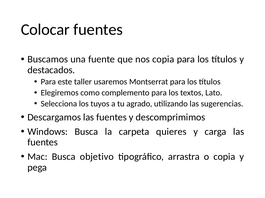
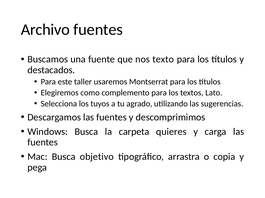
Colocar: Colocar -> Archivo (45, 30)
nos copia: copia -> texto (163, 60)
